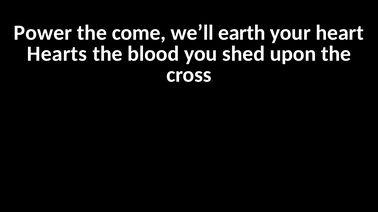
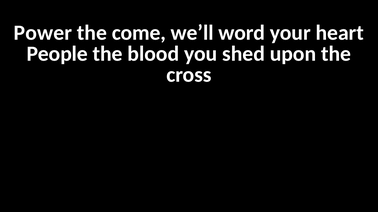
earth: earth -> word (242, 33)
Hearts: Hearts -> People (57, 54)
